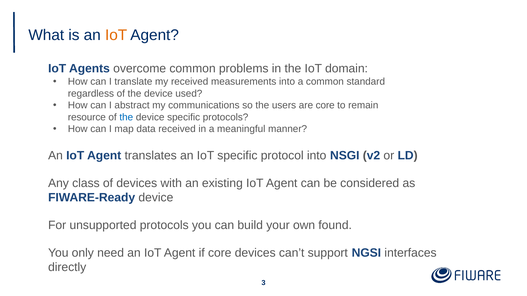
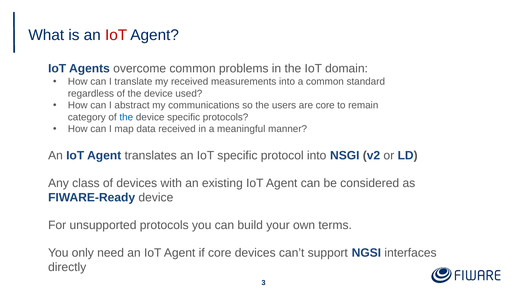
IoT colour: orange -> red (116, 35)
resource: resource -> category (87, 117)
found: found -> terms (335, 226)
